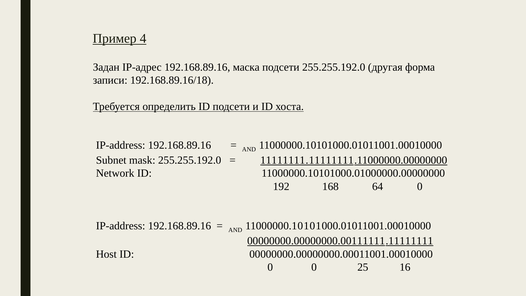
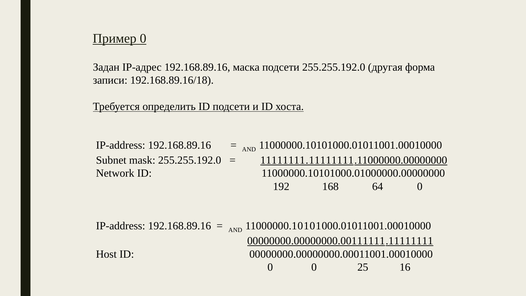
Пример 4: 4 -> 0 (143, 38)
